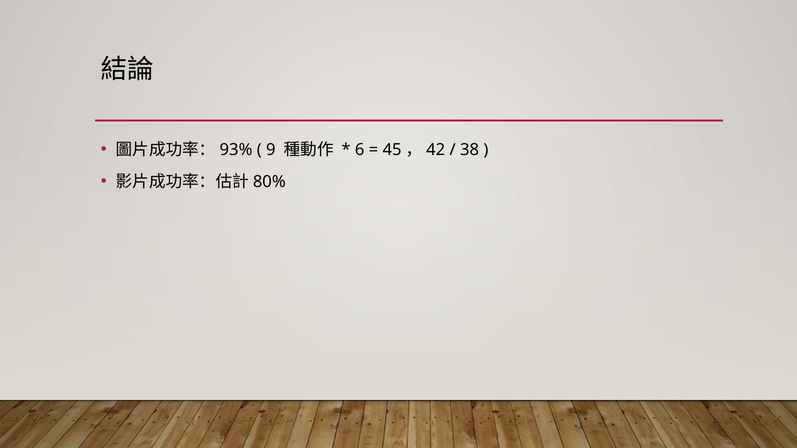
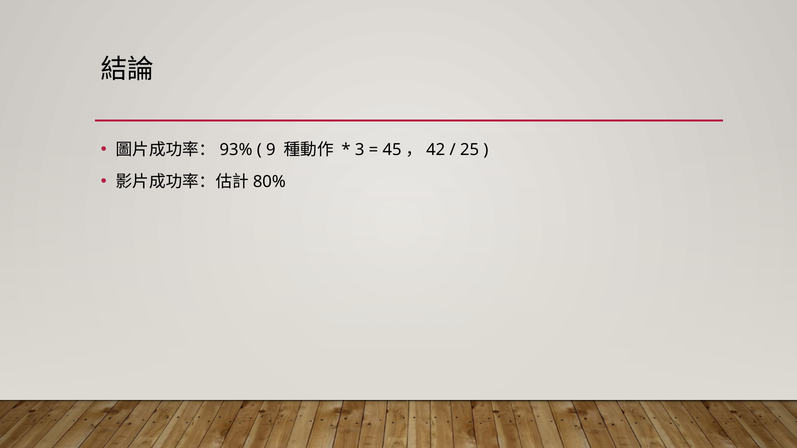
6: 6 -> 3 (360, 150)
38: 38 -> 25 (470, 150)
